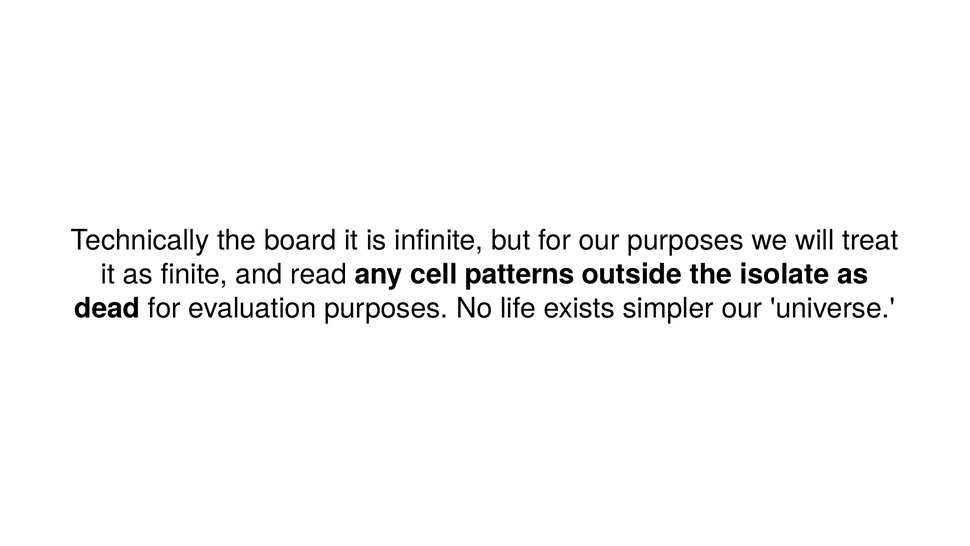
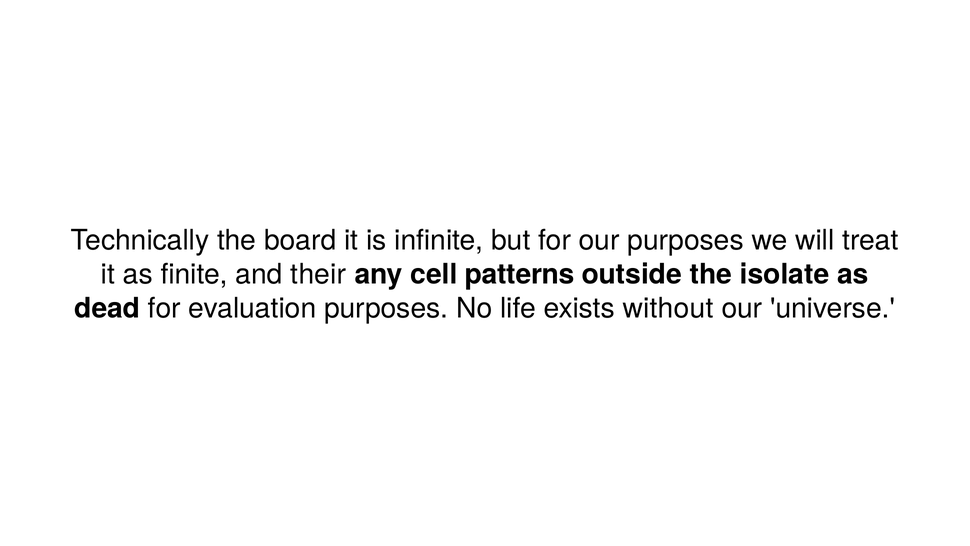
read: read -> their (318, 274)
simpler: simpler -> without (668, 308)
